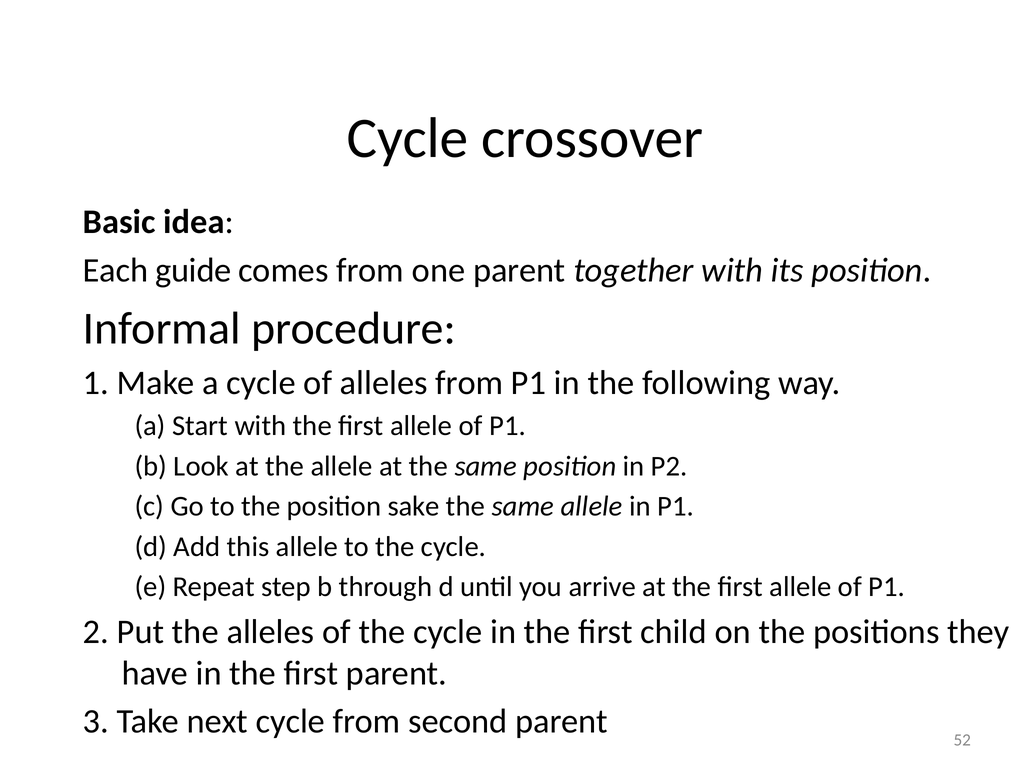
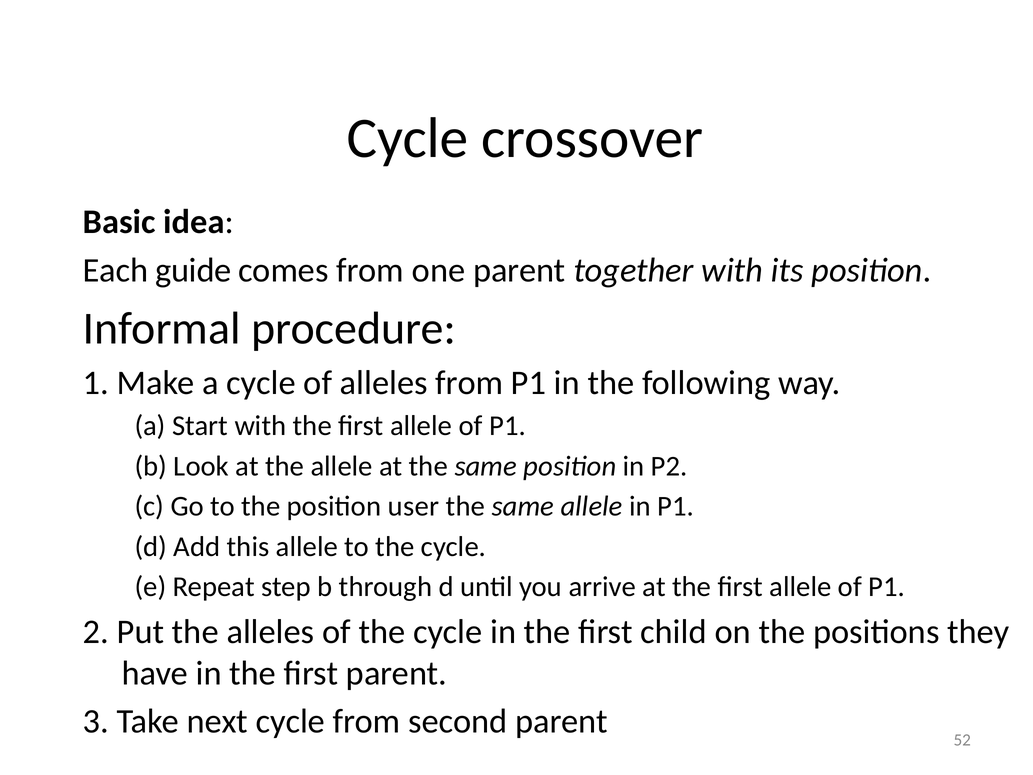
sake: sake -> user (413, 506)
